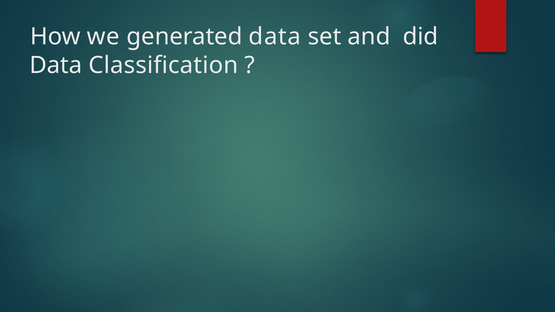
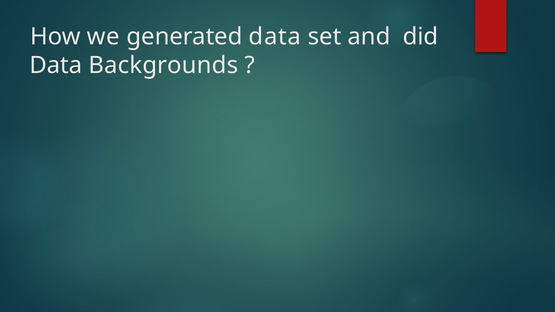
Classification: Classification -> Backgrounds (163, 65)
